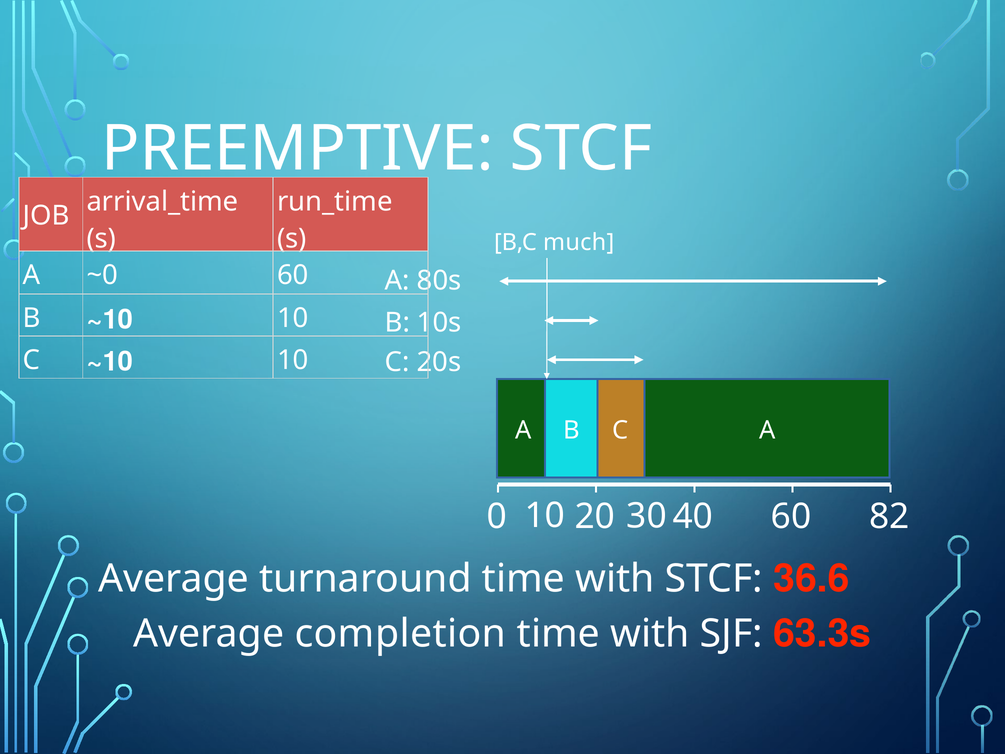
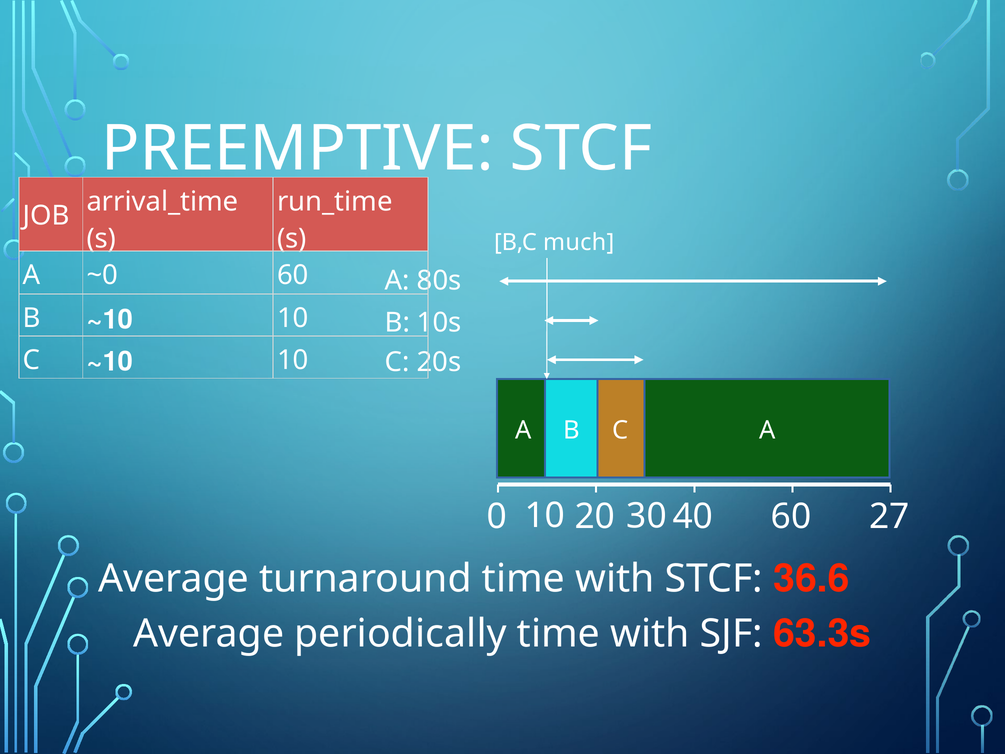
82: 82 -> 27 (889, 516)
completion: completion -> periodically (401, 634)
